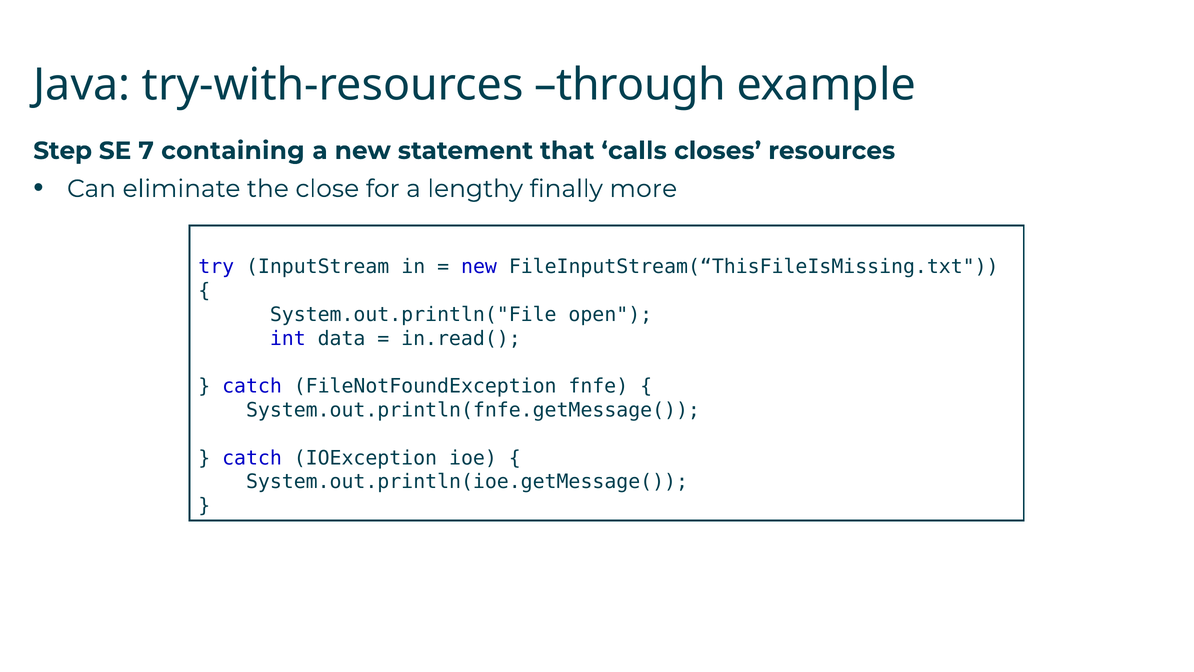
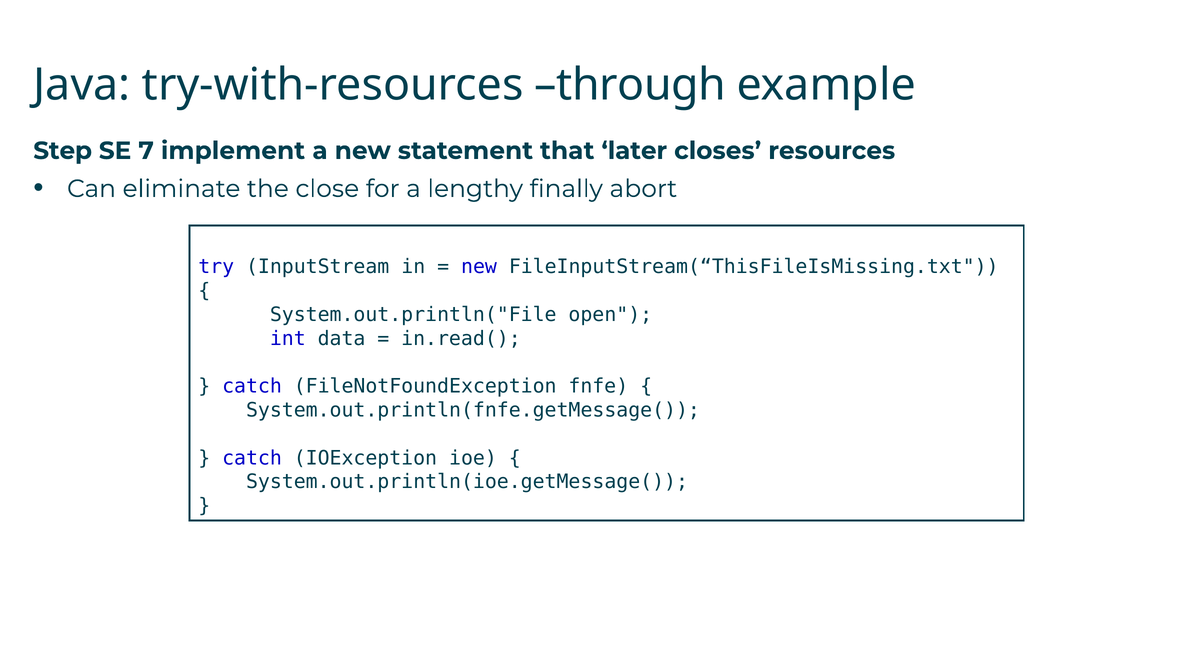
containing: containing -> implement (233, 151)
calls: calls -> later (634, 151)
more: more -> abort (643, 189)
